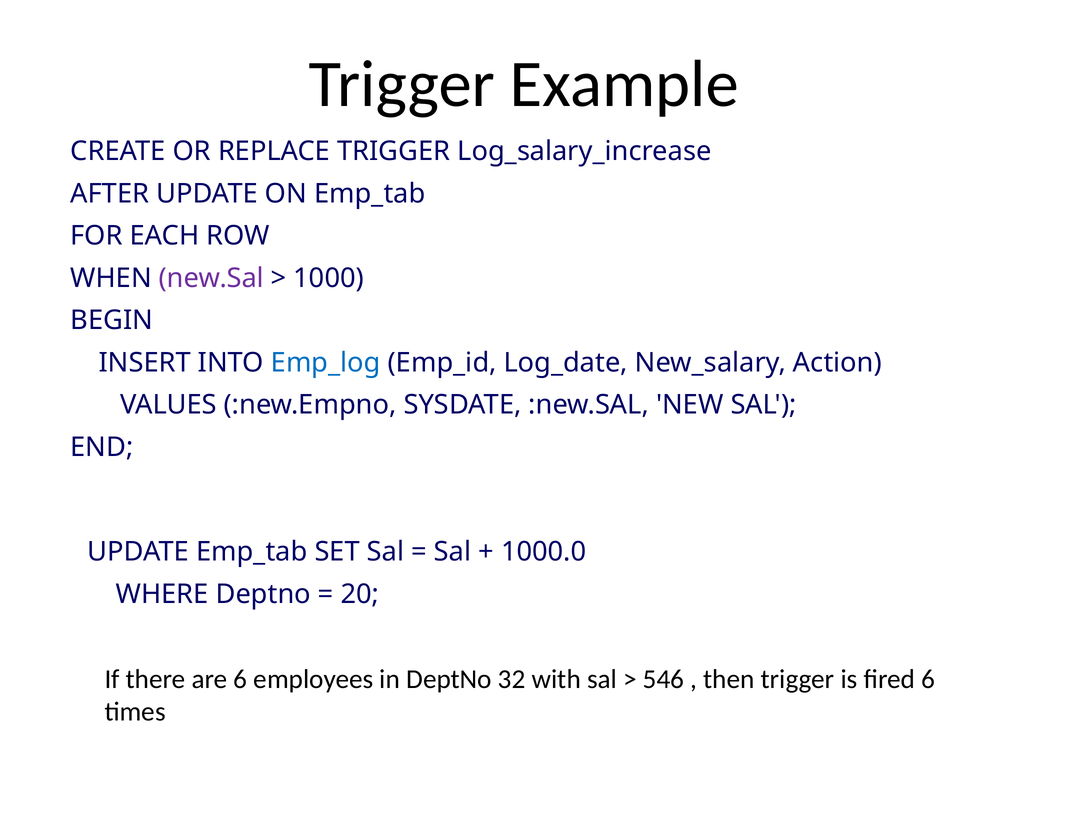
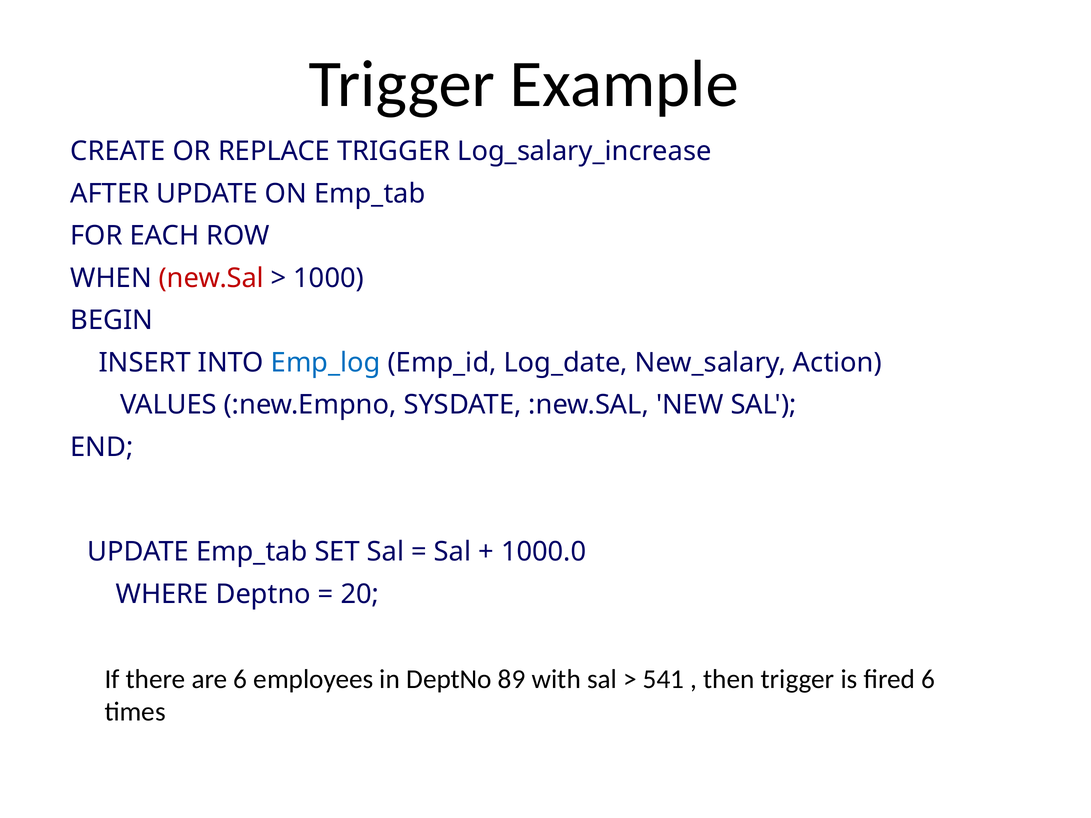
new.Sal colour: purple -> red (211, 278)
32: 32 -> 89 (512, 679)
546: 546 -> 541 (663, 679)
